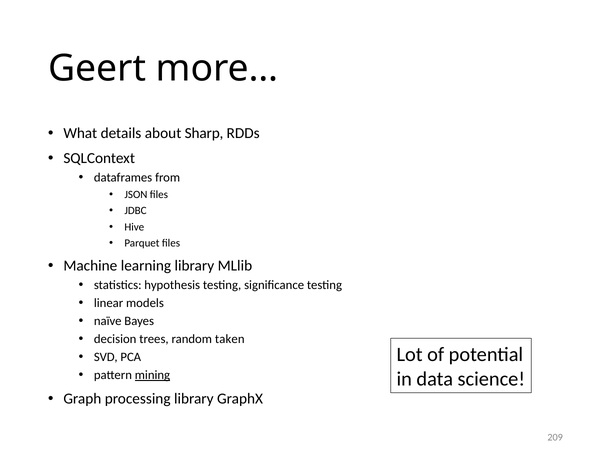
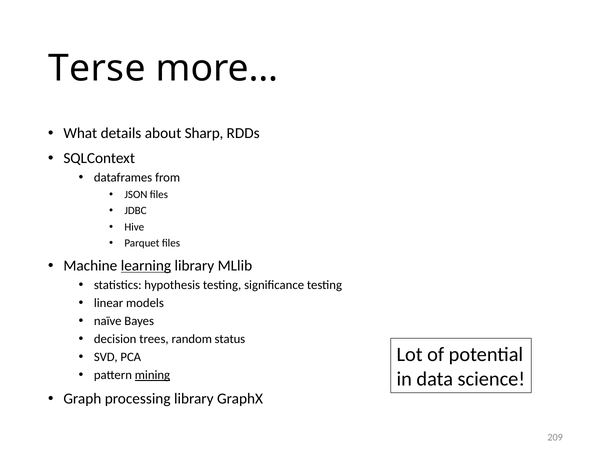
Geert: Geert -> Terse (97, 68)
learning underline: none -> present (146, 266)
taken: taken -> status (230, 339)
